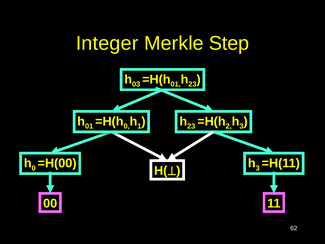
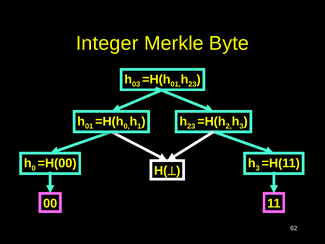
Step: Step -> Byte (229, 43)
